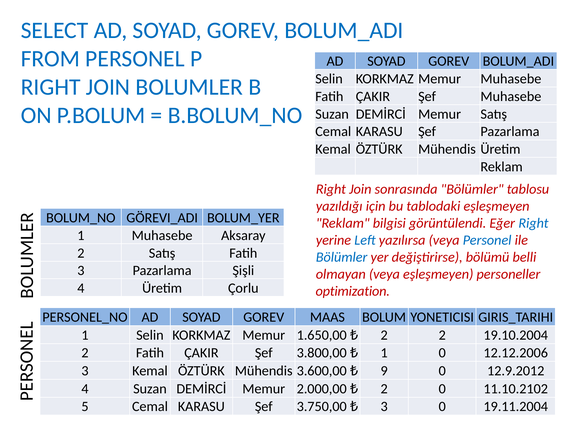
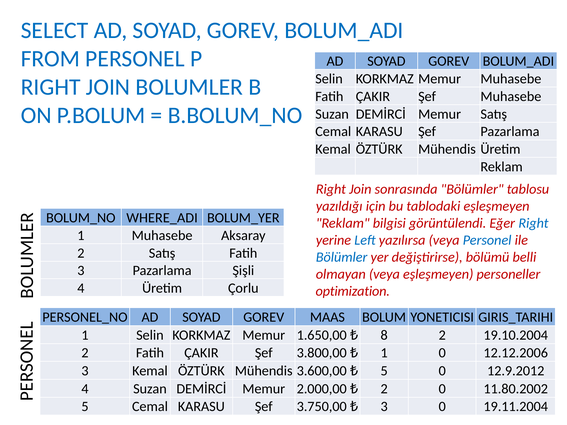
GÖREVI_ADI: GÖREVI_ADI -> WHERE_ADI (162, 218)
2: 2 -> 8 (384, 335)
9: 9 -> 5 (384, 371)
11.10.2102: 11.10.2102 -> 11.80.2002 (516, 389)
